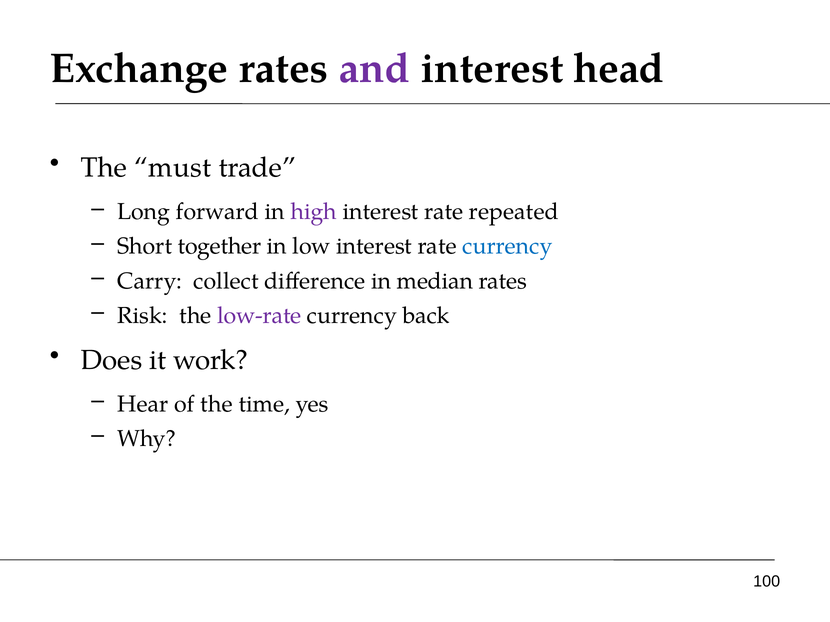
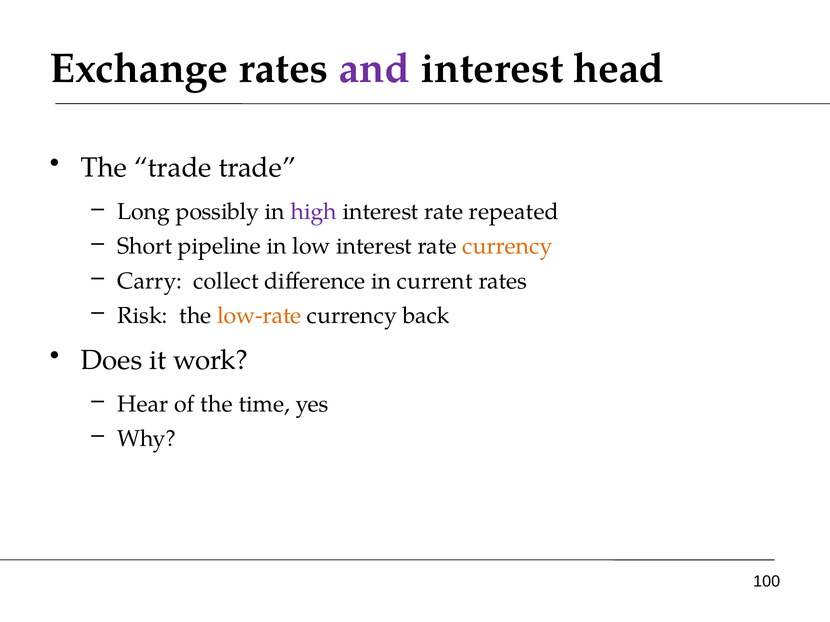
The must: must -> trade (173, 168)
forward: forward -> possibly (218, 212)
together: together -> pipeline (219, 247)
currency colour: blue -> orange (507, 247)
median: median -> current (435, 281)
low-rate colour: purple -> orange (259, 316)
